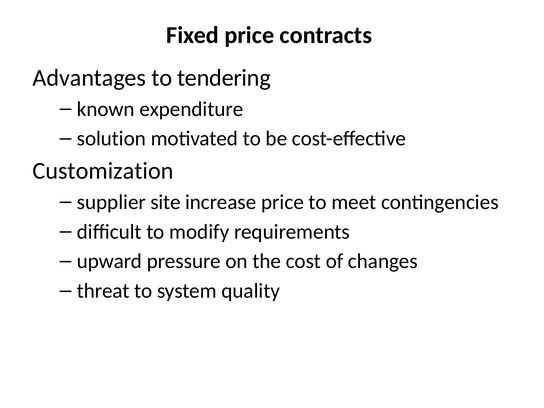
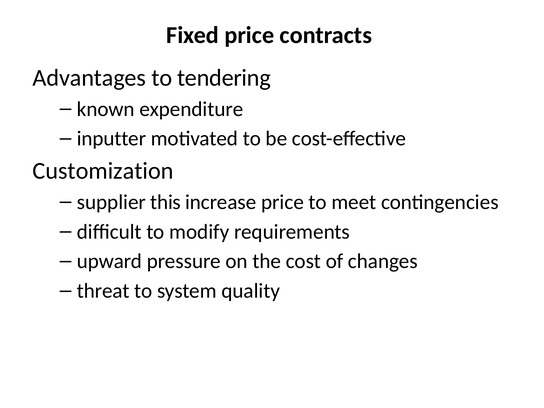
solution: solution -> inputter (111, 139)
site: site -> this (166, 202)
